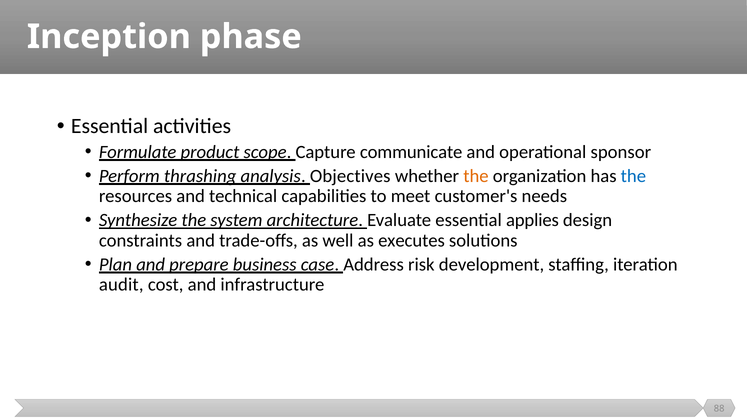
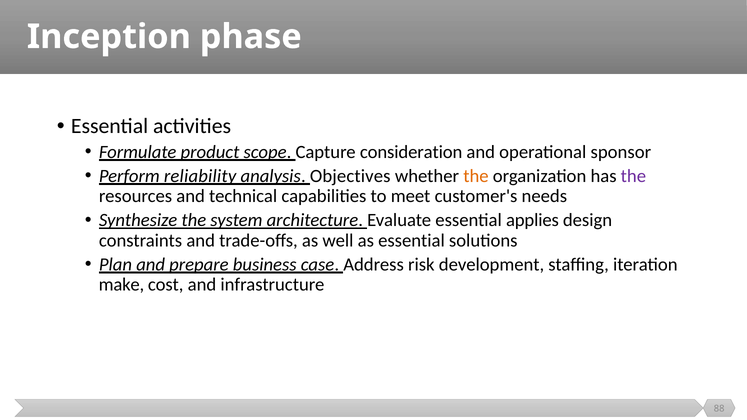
communicate: communicate -> consideration (411, 152)
thrashing: thrashing -> reliability (200, 176)
the colour: blue -> purple (633, 176)
as executes: executes -> essential (411, 240)
audit: audit -> make (121, 285)
